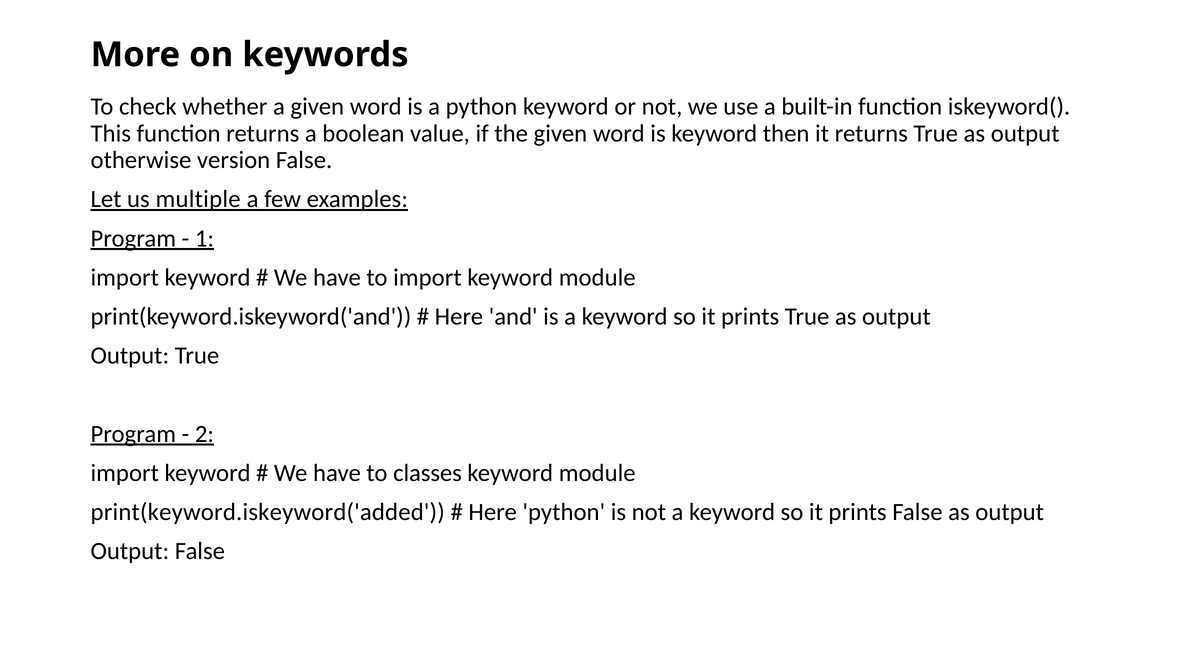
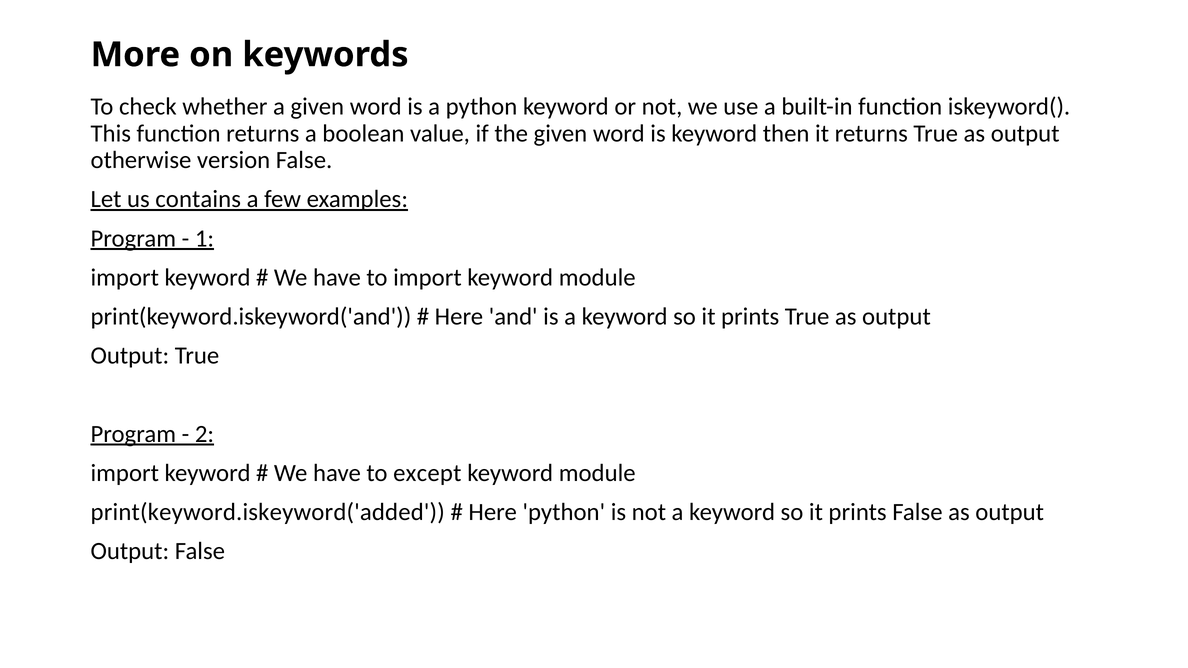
multiple: multiple -> contains (198, 199)
classes: classes -> except (427, 473)
